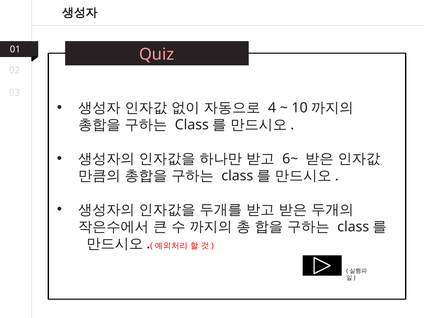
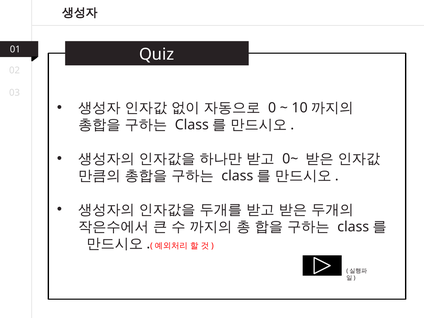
Quiz colour: pink -> white (157, 54)
4: 4 -> 0 (272, 108)
6~: 6~ -> 0~ (290, 159)
